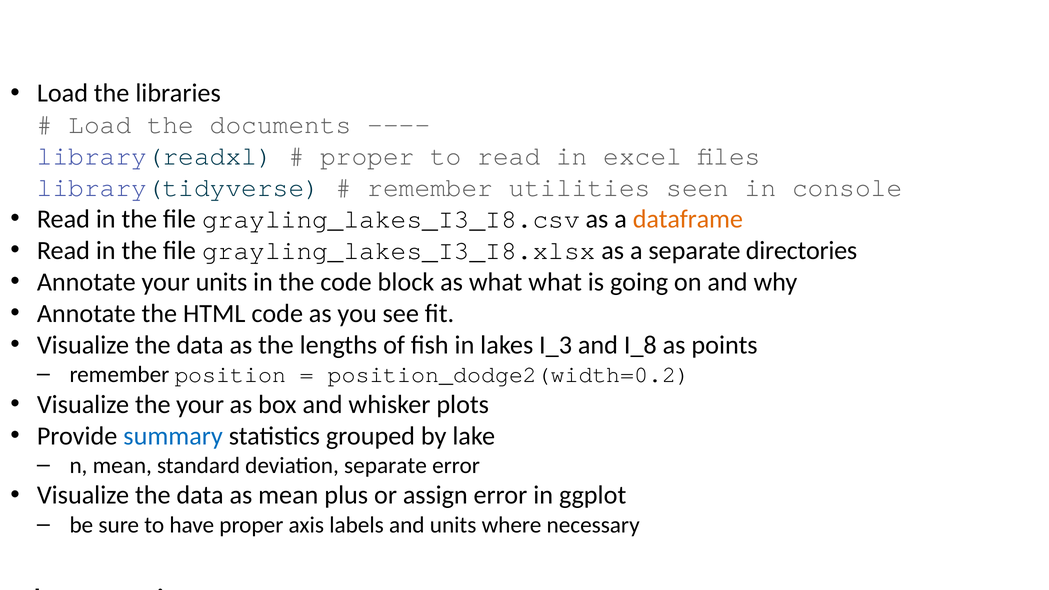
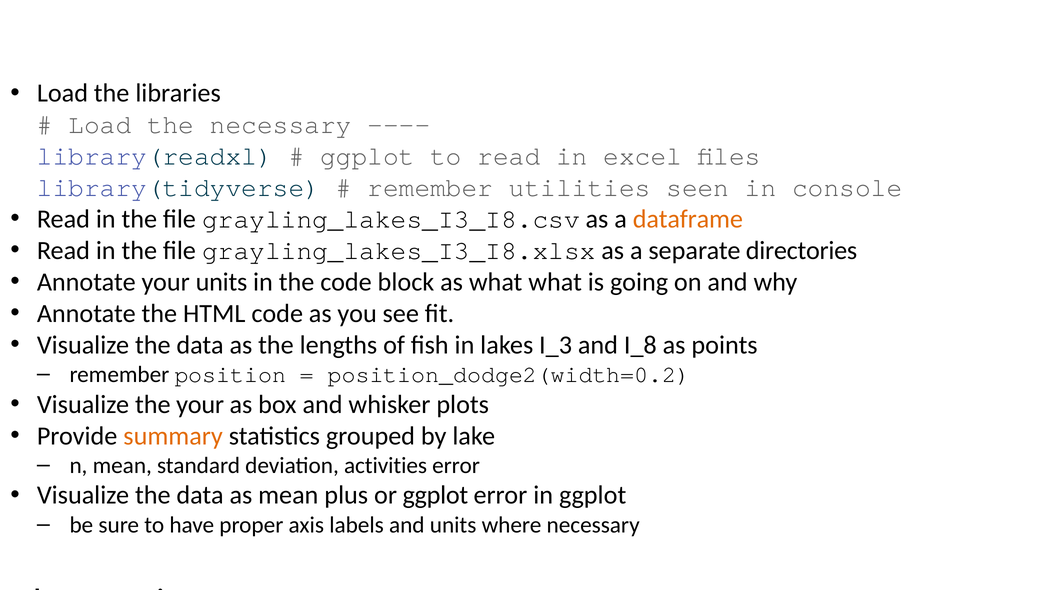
the documents: documents -> necessary (281, 125)
proper: proper -> ggplot (367, 156)
summary colour: blue -> orange (173, 436)
deviation separate: separate -> activities (386, 465)
or assign: assign -> ggplot (435, 495)
